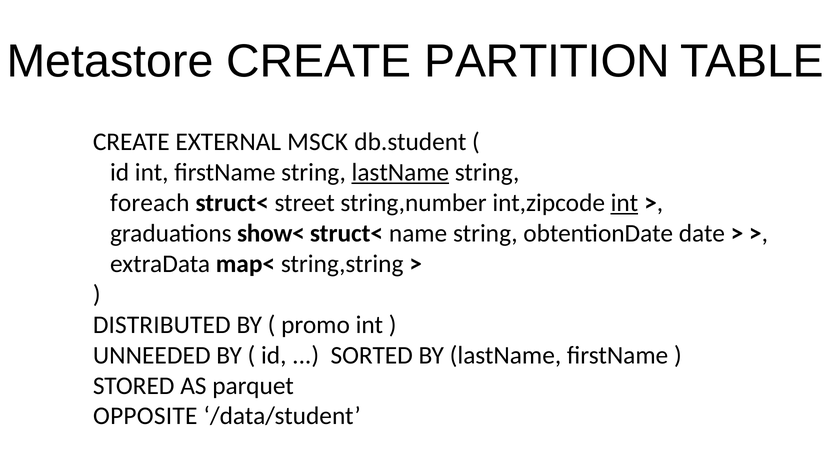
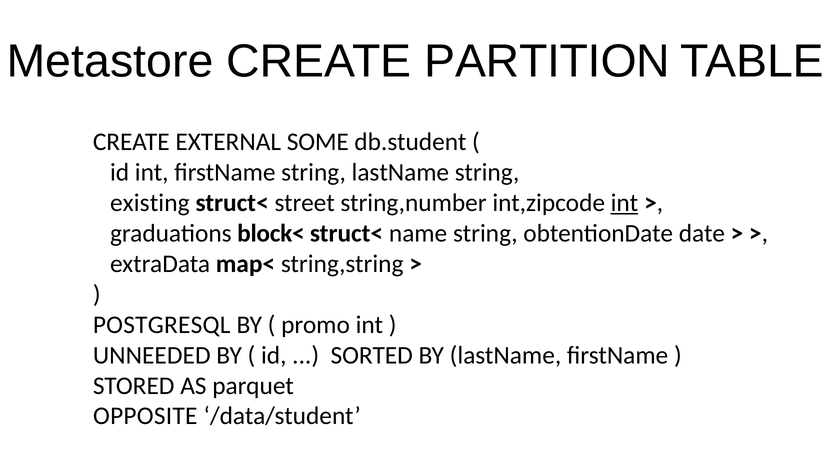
MSCK: MSCK -> SOME (318, 142)
lastName underline: present -> none (400, 173)
foreach: foreach -> existing (150, 203)
show<: show< -> block< (271, 233)
DISTRIBUTED: DISTRIBUTED -> POSTGRESQL (162, 325)
